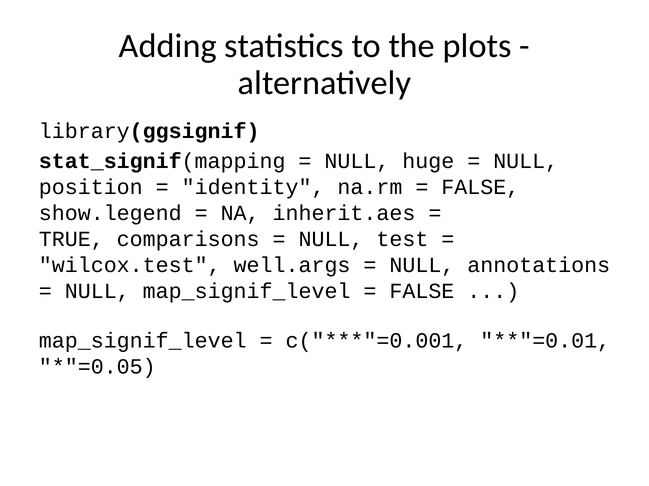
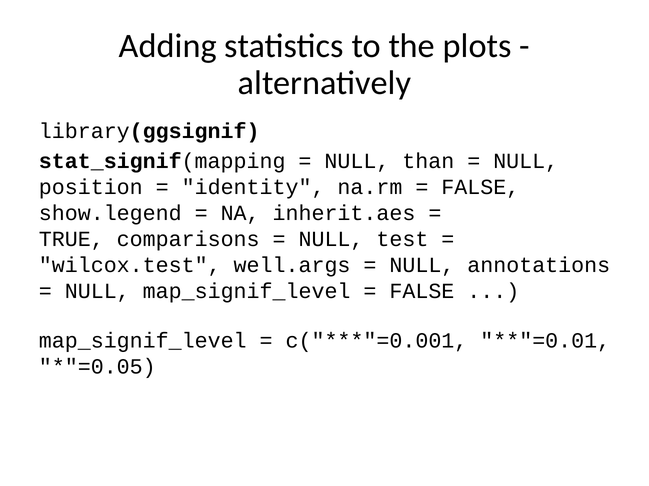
huge: huge -> than (428, 162)
